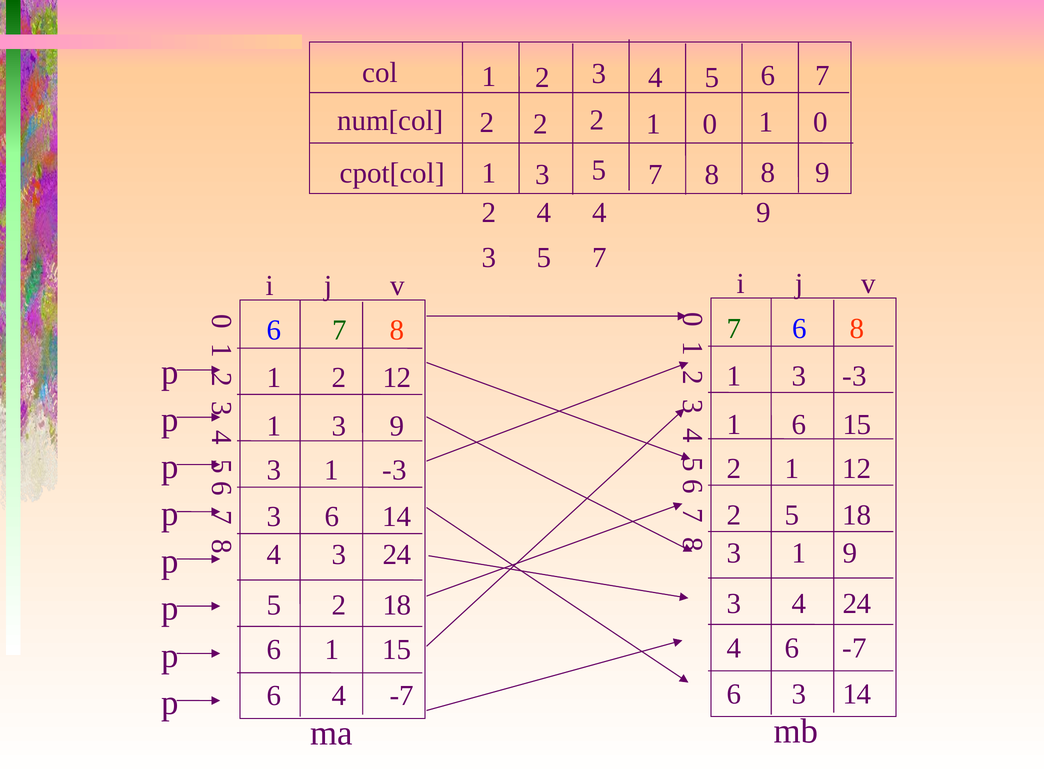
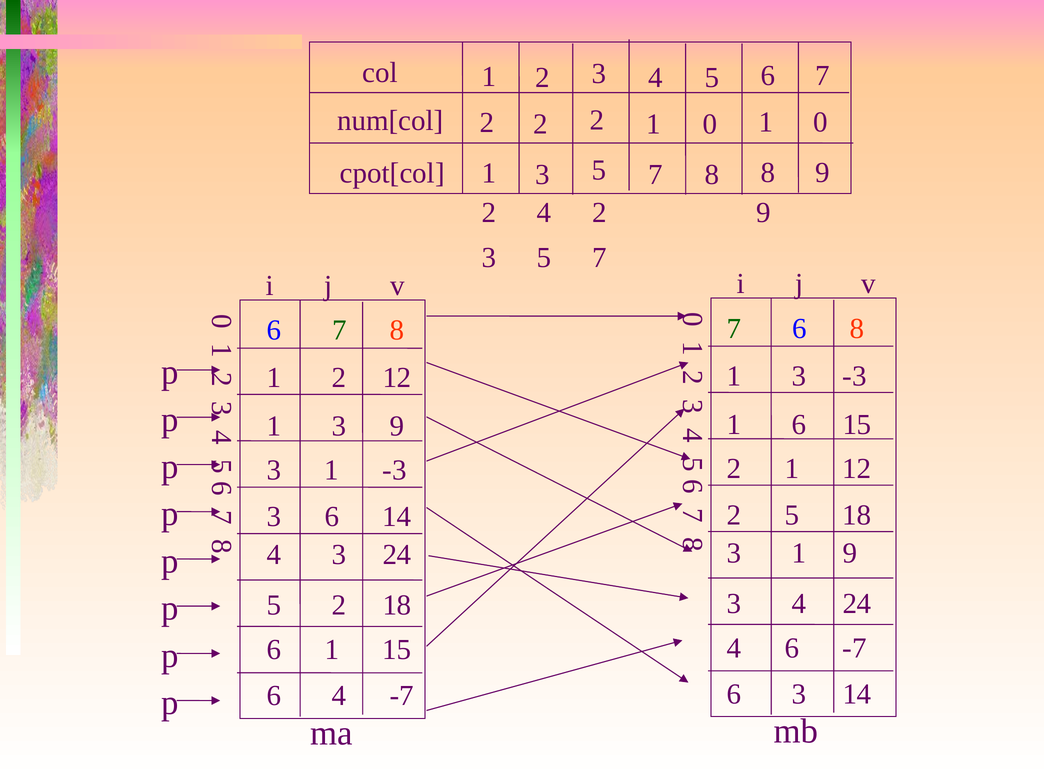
4 4: 4 -> 2 (600, 213)
